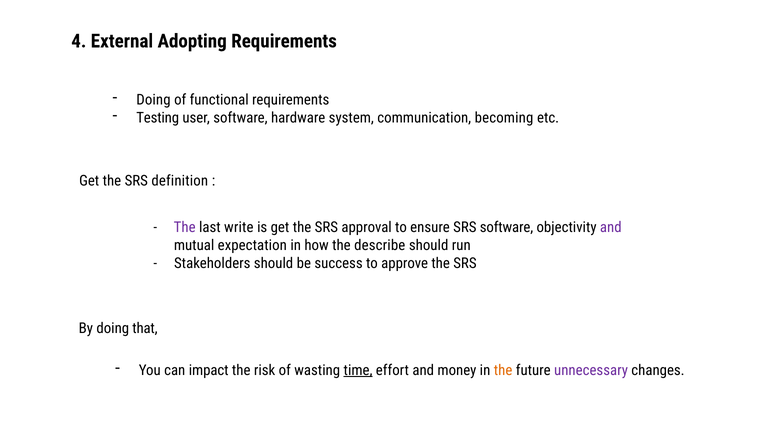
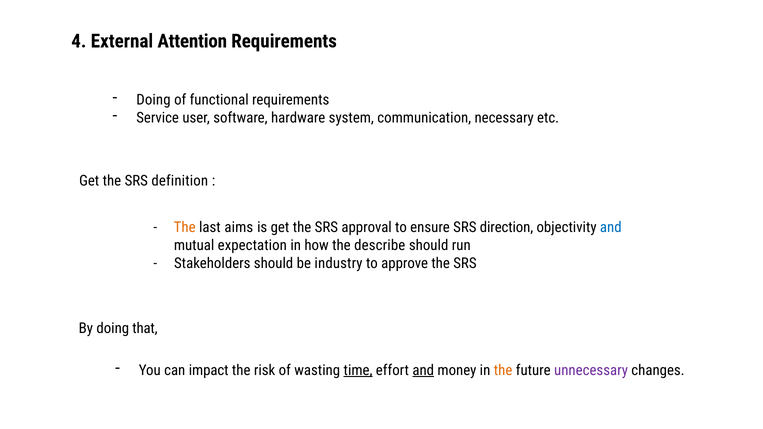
Adopting: Adopting -> Attention (192, 41)
Testing: Testing -> Service (158, 118)
becoming: becoming -> necessary (504, 118)
The colour: purple -> orange (185, 228)
write: write -> aims (239, 228)
SRS software: software -> direction (507, 228)
and colour: purple -> blue (611, 228)
success: success -> industry (338, 263)
and underline: none -> present (423, 370)
